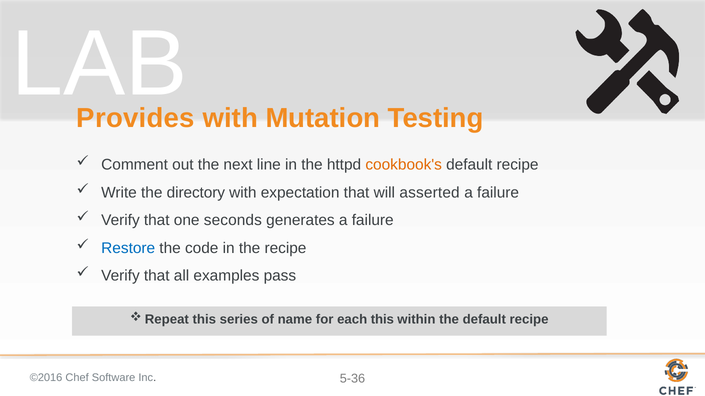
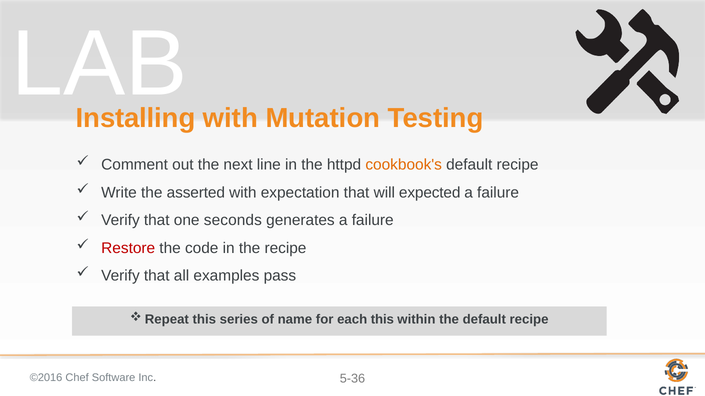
Provides: Provides -> Installing (136, 118)
directory: directory -> asserted (196, 193)
asserted: asserted -> expected (430, 193)
Restore colour: blue -> red (128, 248)
